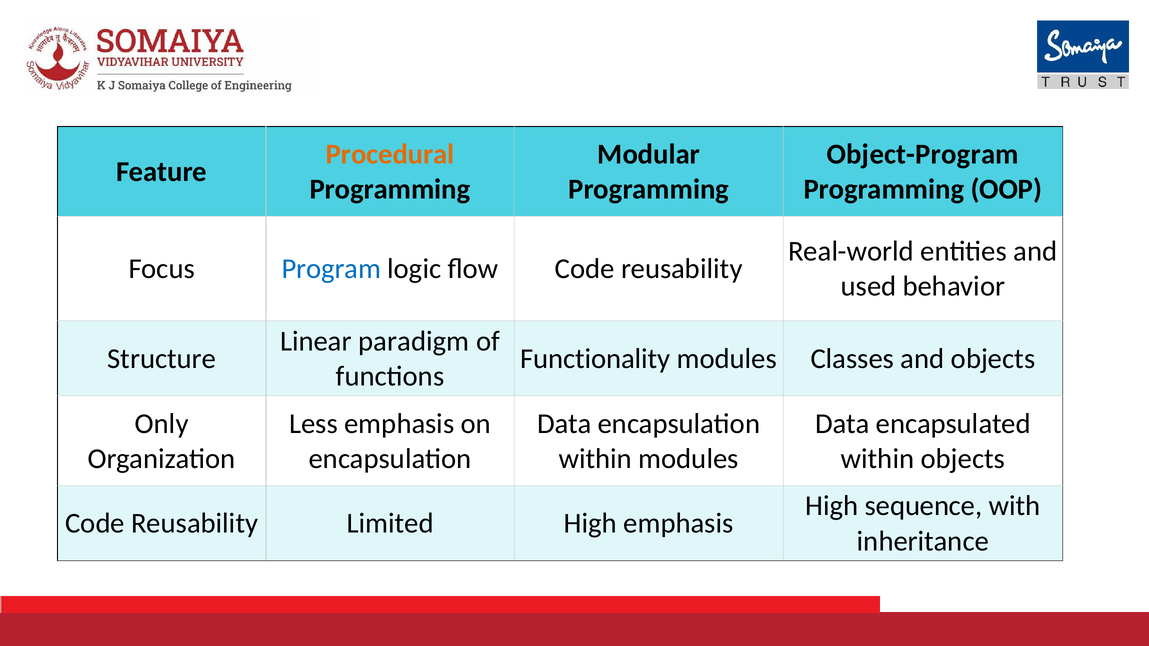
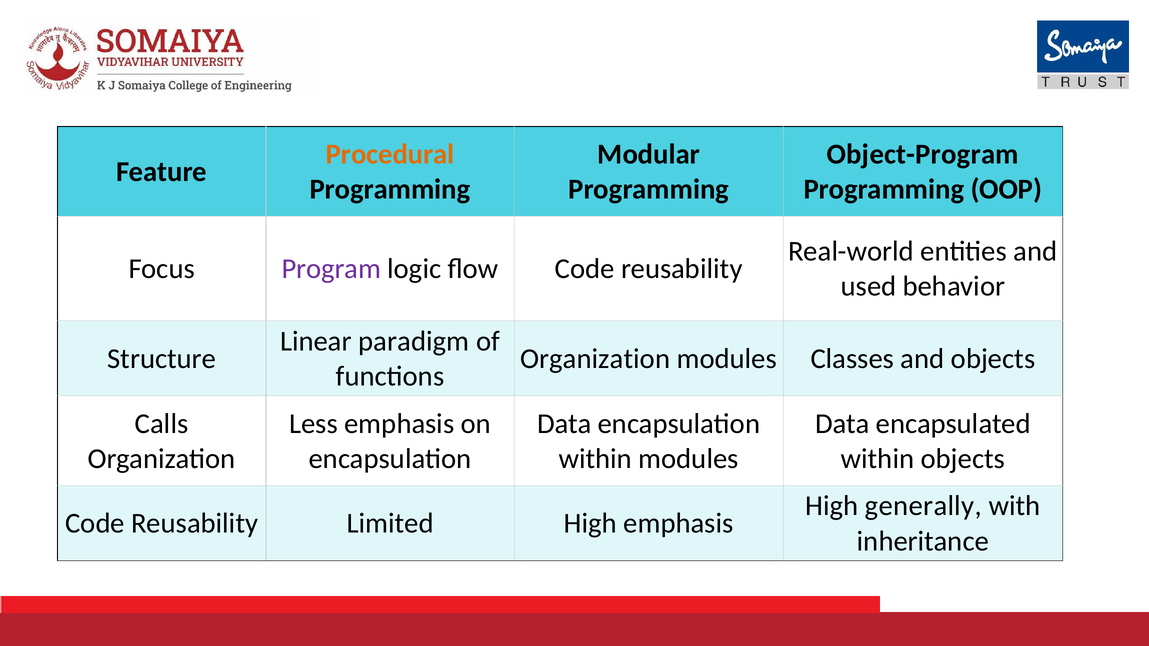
Program colour: blue -> purple (331, 269)
Functionality: Functionality -> Organization (595, 359)
Only: Only -> Calls (162, 424)
sequence: sequence -> generally (923, 506)
